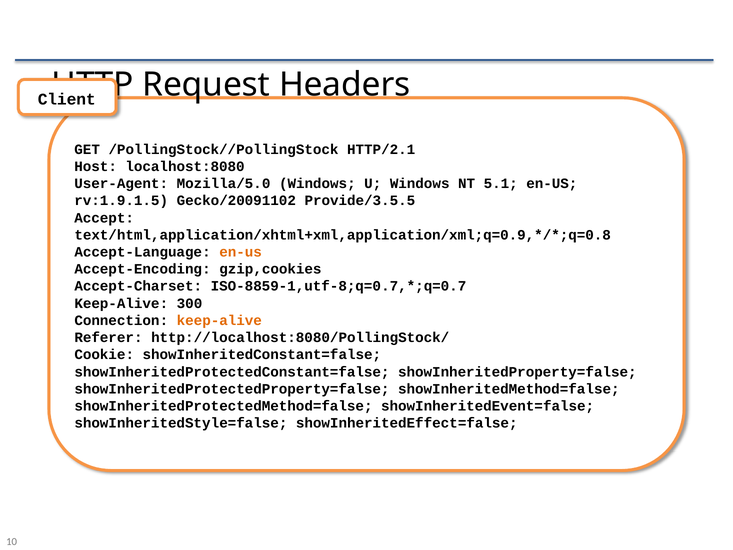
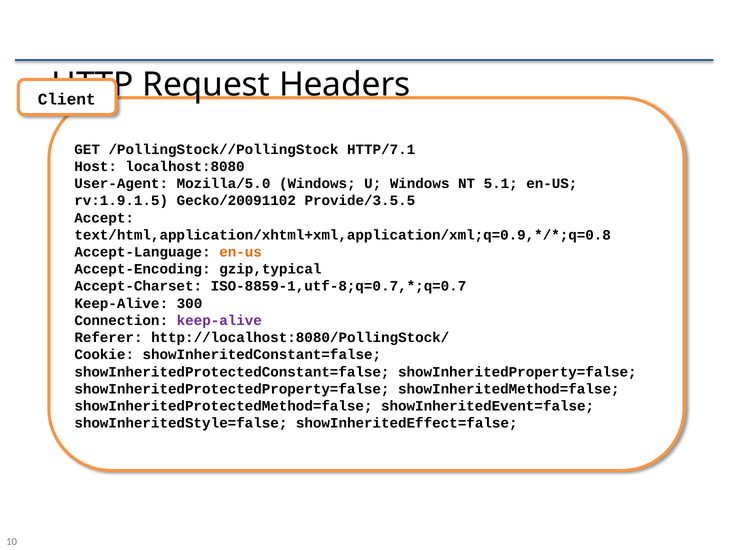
HTTP/2.1: HTTP/2.1 -> HTTP/7.1 (381, 149)
gzip,cookies: gzip,cookies -> gzip,typical (270, 269)
keep-alive colour: orange -> purple (219, 320)
